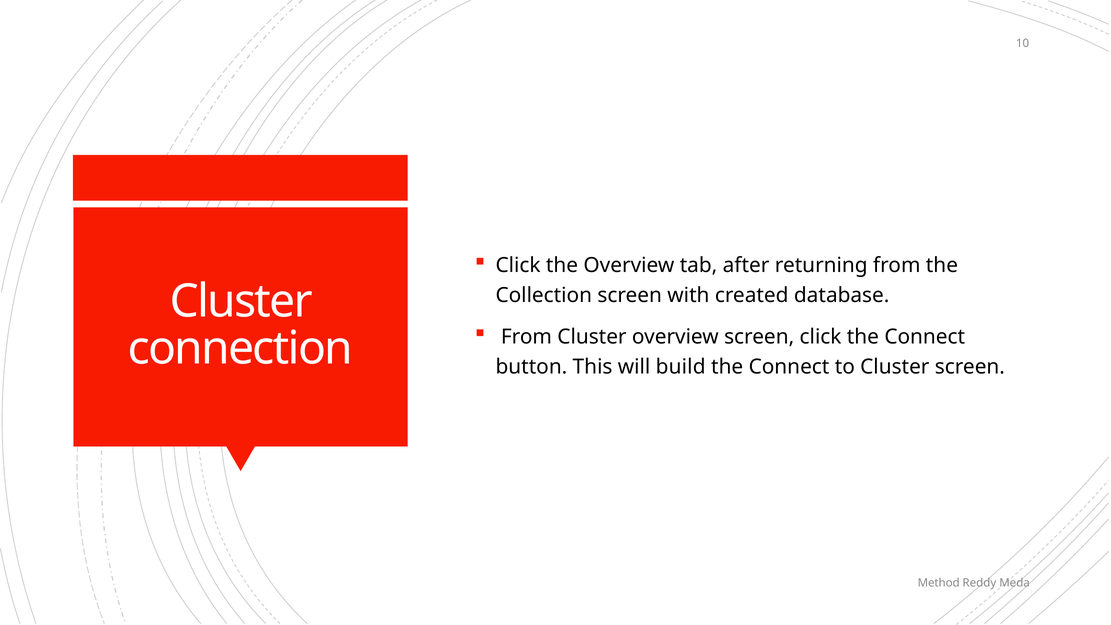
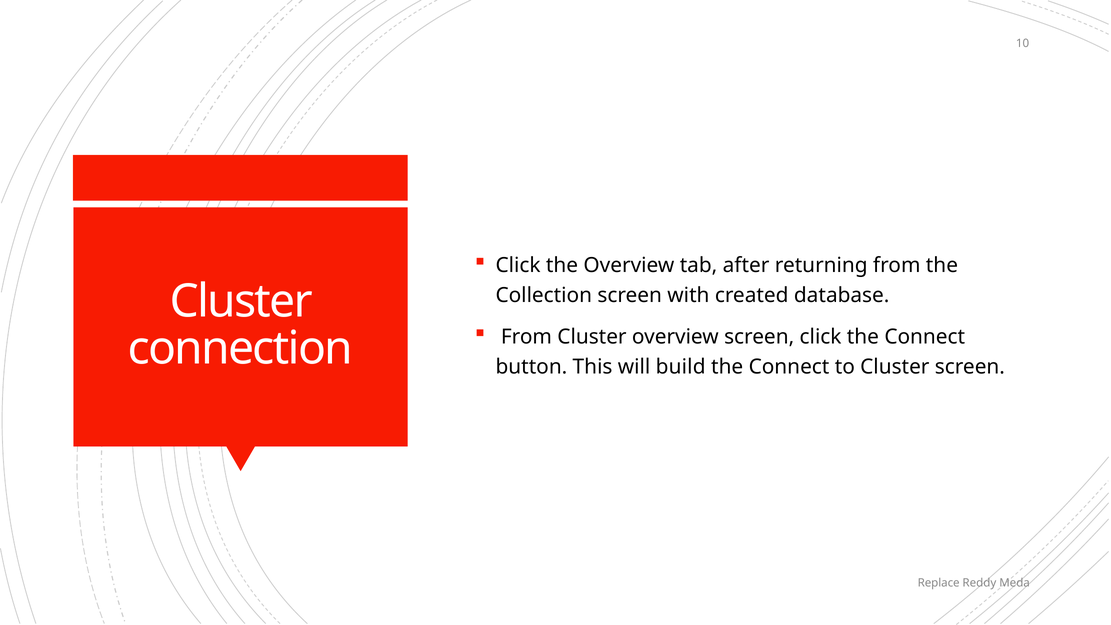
Method: Method -> Replace (939, 583)
